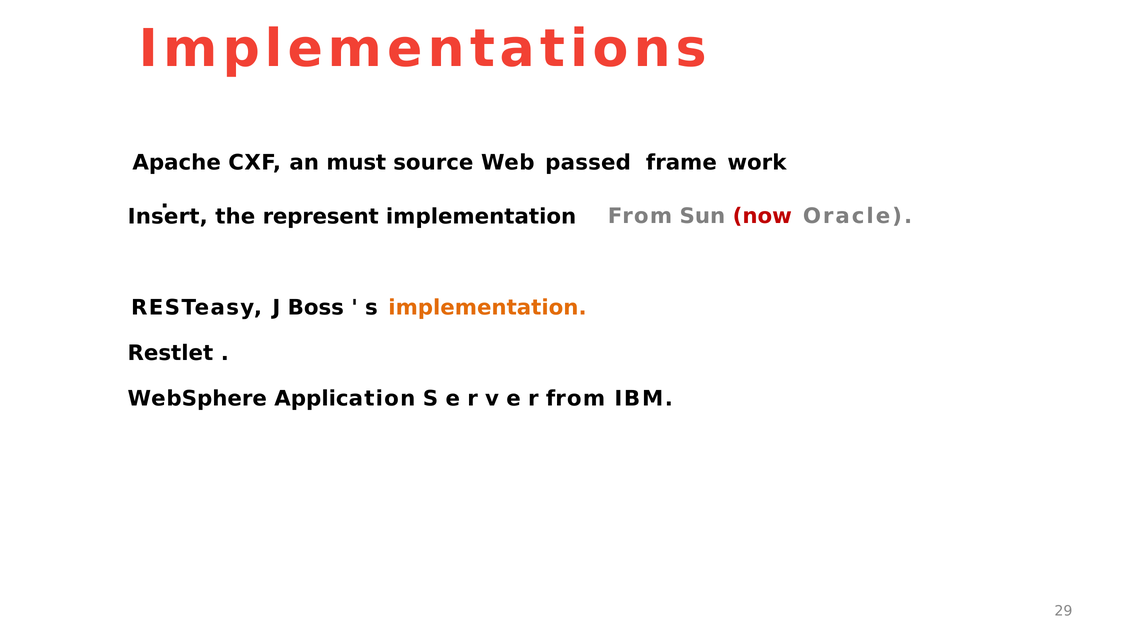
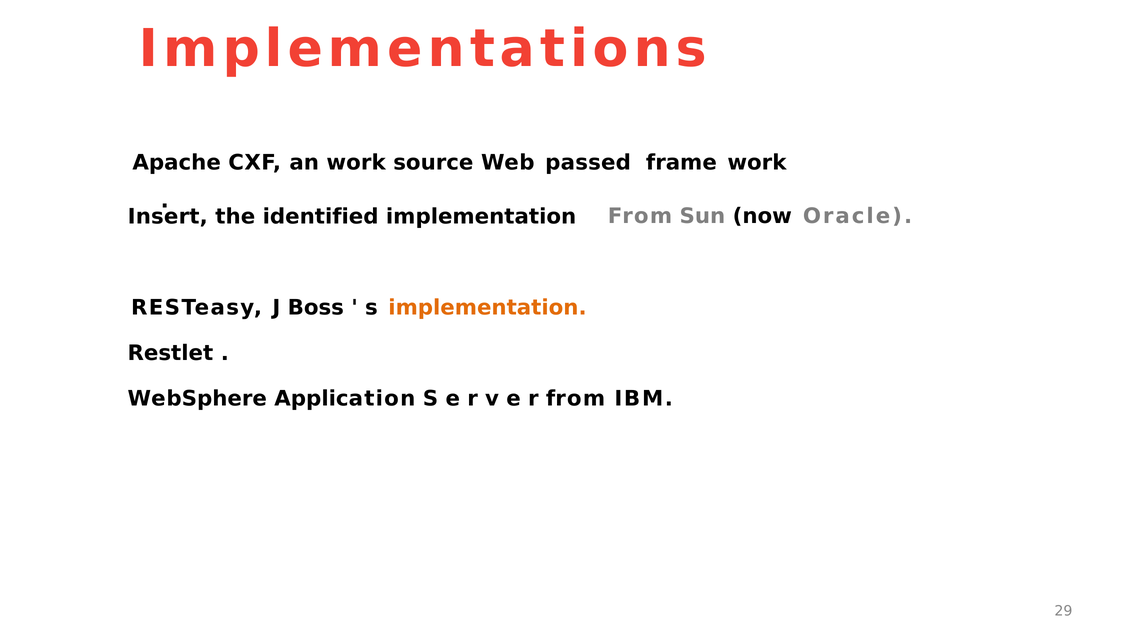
an must: must -> work (356, 163)
represent: represent -> identified (321, 217)
now colour: red -> black (762, 216)
